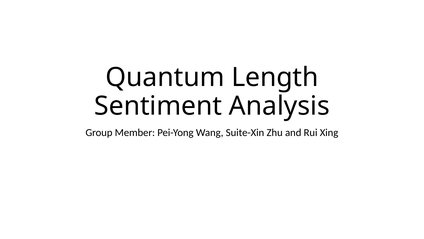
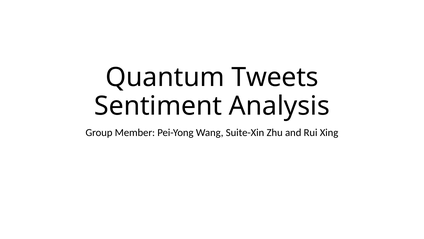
Length: Length -> Tweets (275, 77)
